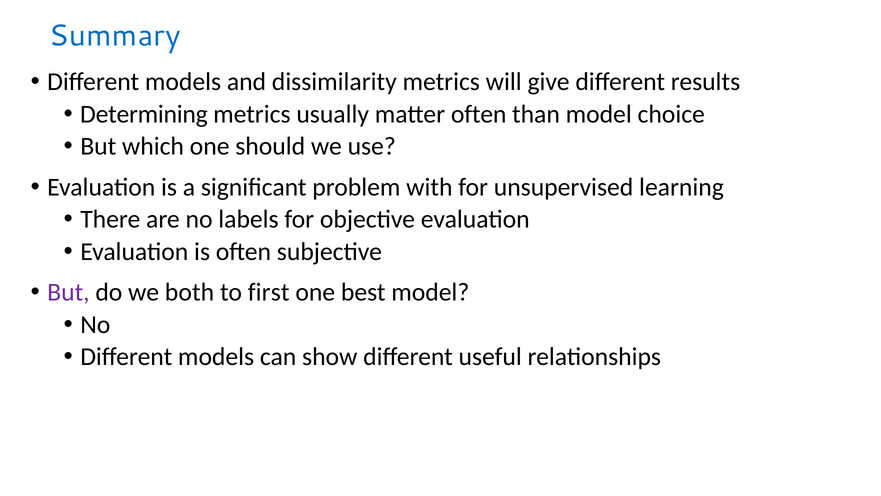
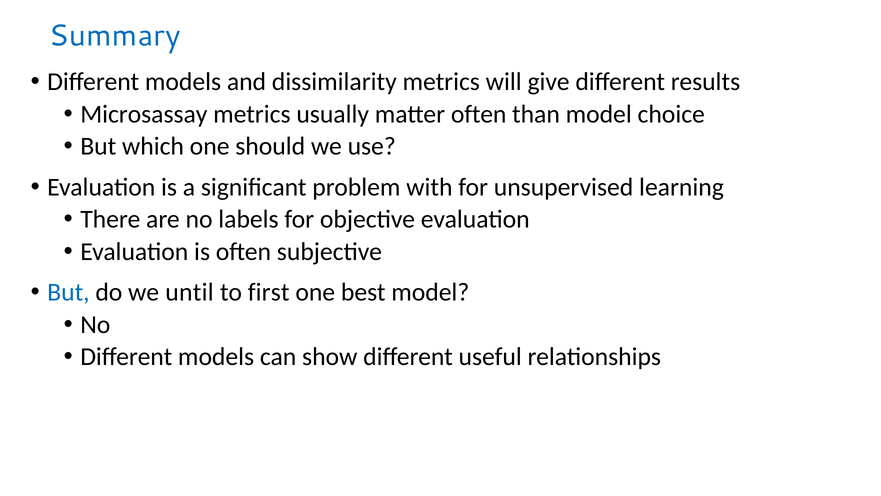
Determining: Determining -> Microsassay (144, 114)
But colour: purple -> blue (68, 292)
both: both -> until (189, 292)
